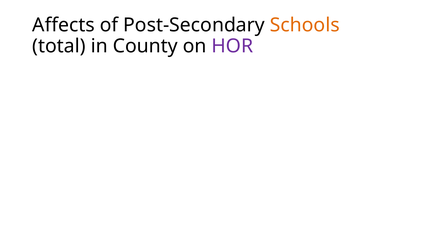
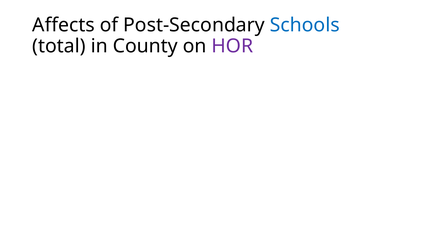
Schools colour: orange -> blue (305, 25)
